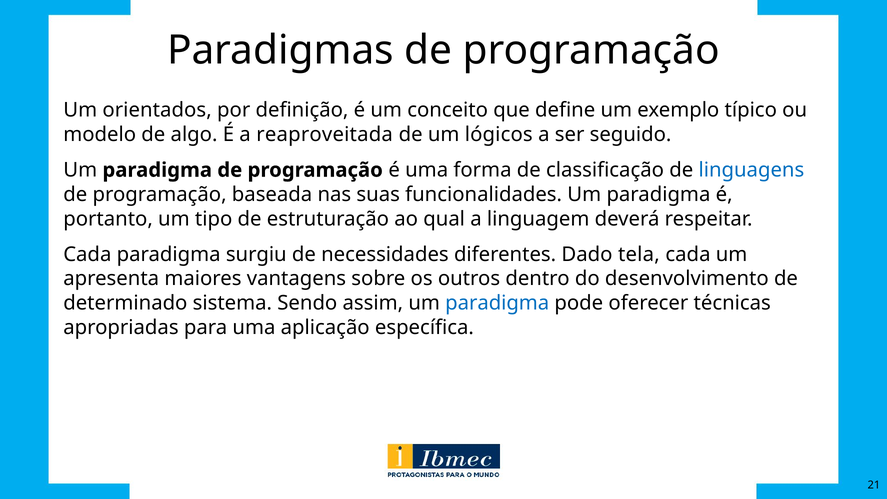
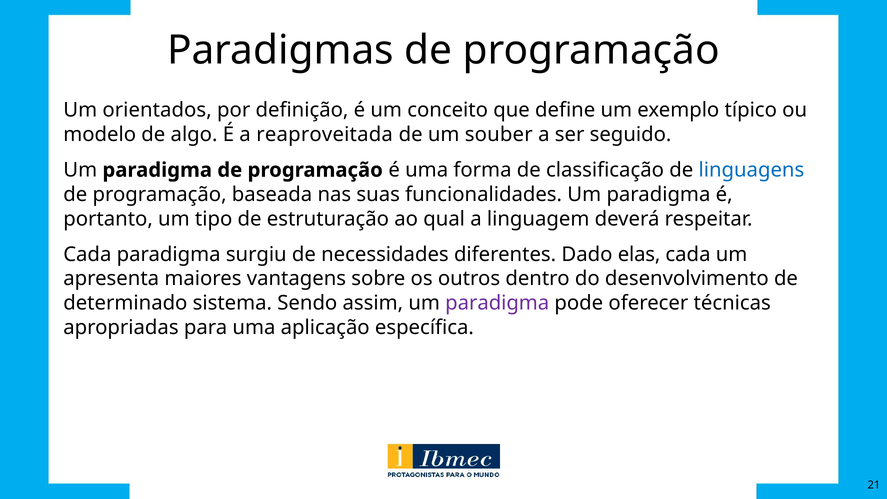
lógicos: lógicos -> souber (499, 135)
tela: tela -> elas (639, 254)
paradigma colour: blue -> purple (497, 303)
